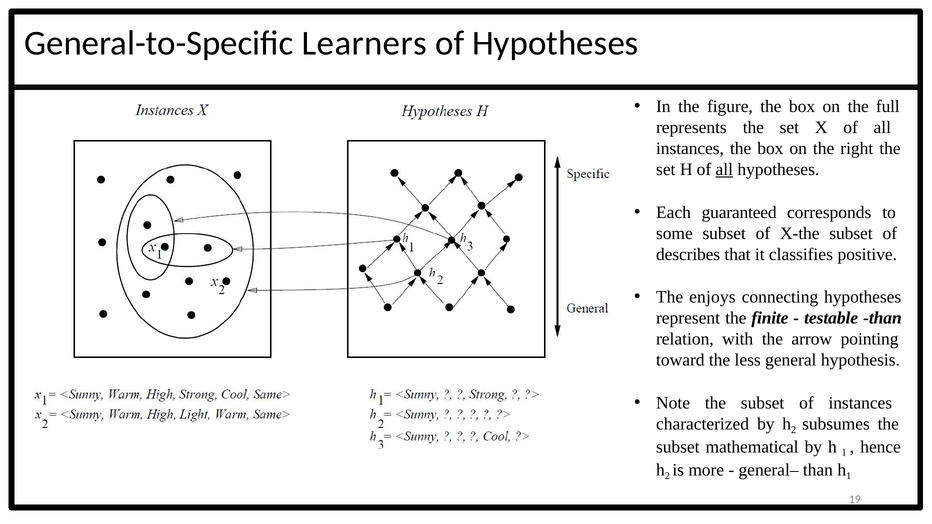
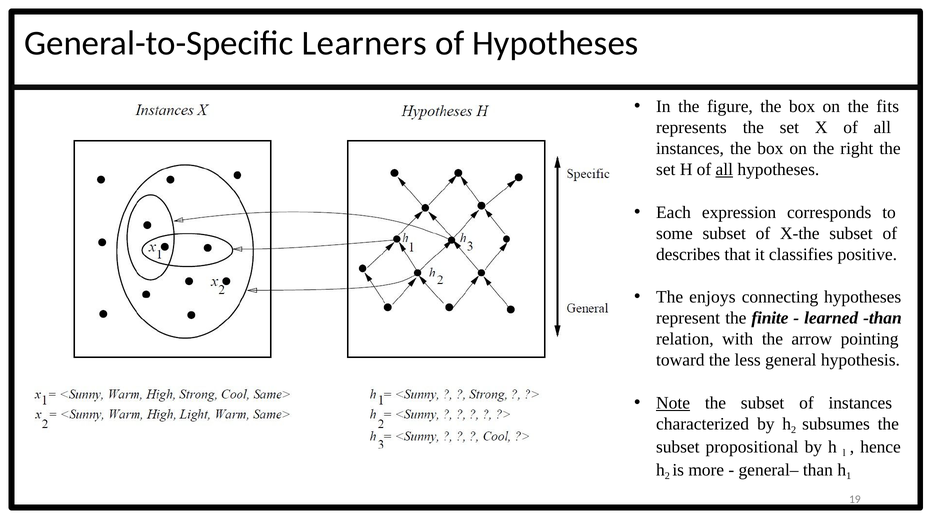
full: full -> fits (888, 107)
guaranteed: guaranteed -> expression (739, 212)
testable: testable -> learned (831, 318)
Note underline: none -> present (673, 403)
mathematical: mathematical -> propositional (752, 447)
